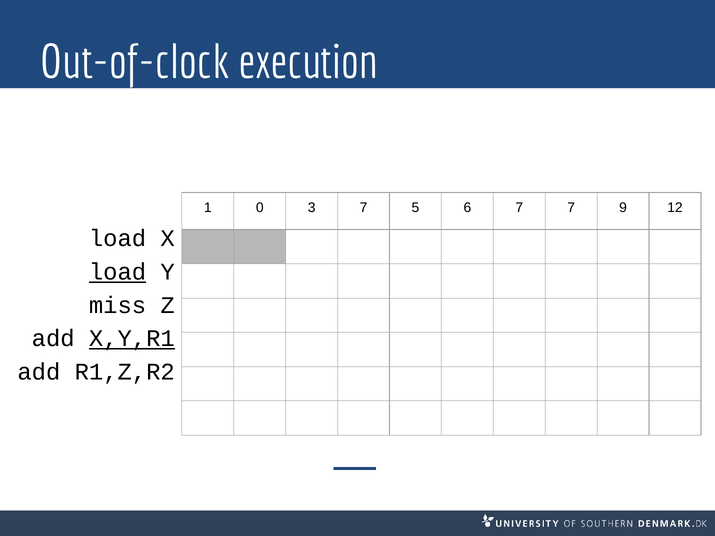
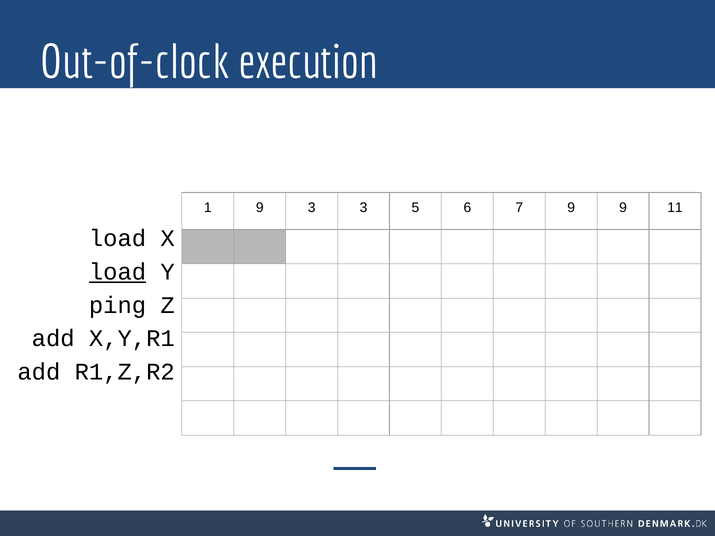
1 0: 0 -> 9 (260, 208)
3 7: 7 -> 3 (364, 208)
7 7: 7 -> 9 (571, 208)
12: 12 -> 11 (675, 208)
miss: miss -> ping (118, 305)
X,Y,R1 underline: present -> none (132, 339)
